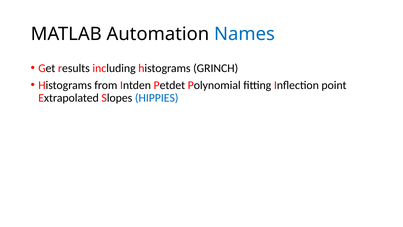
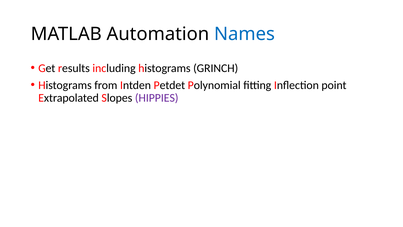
HIPPIES colour: blue -> purple (157, 98)
